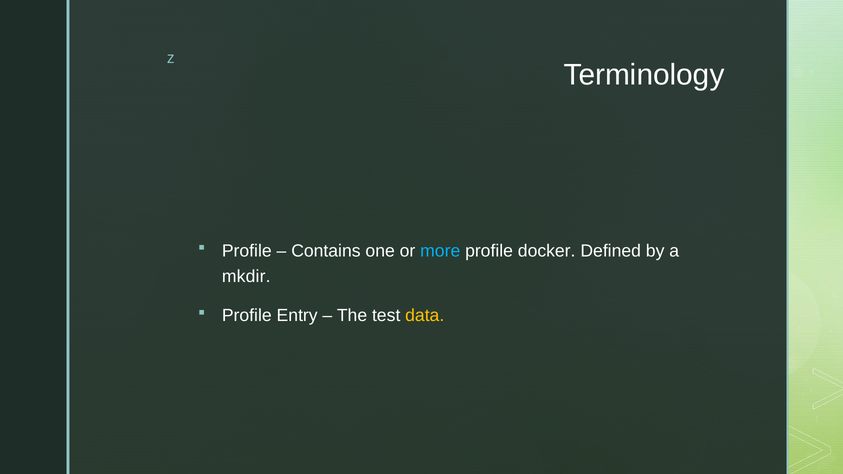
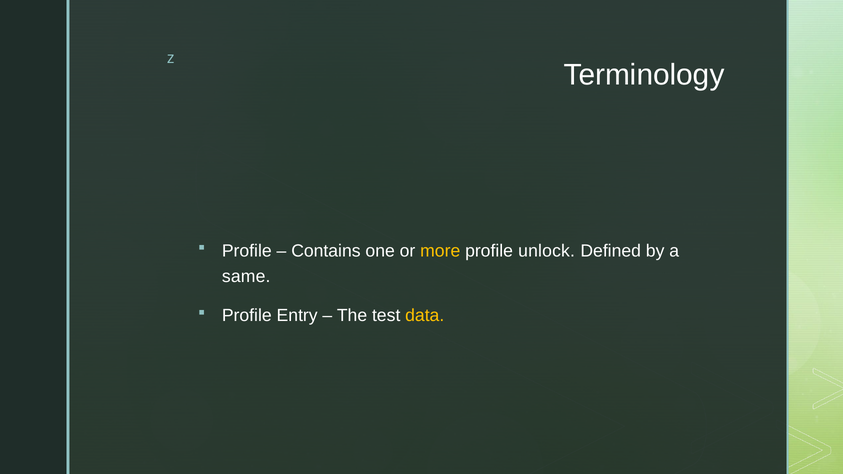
more colour: light blue -> yellow (440, 251)
docker: docker -> unlock (547, 251)
mkdir: mkdir -> same (246, 276)
